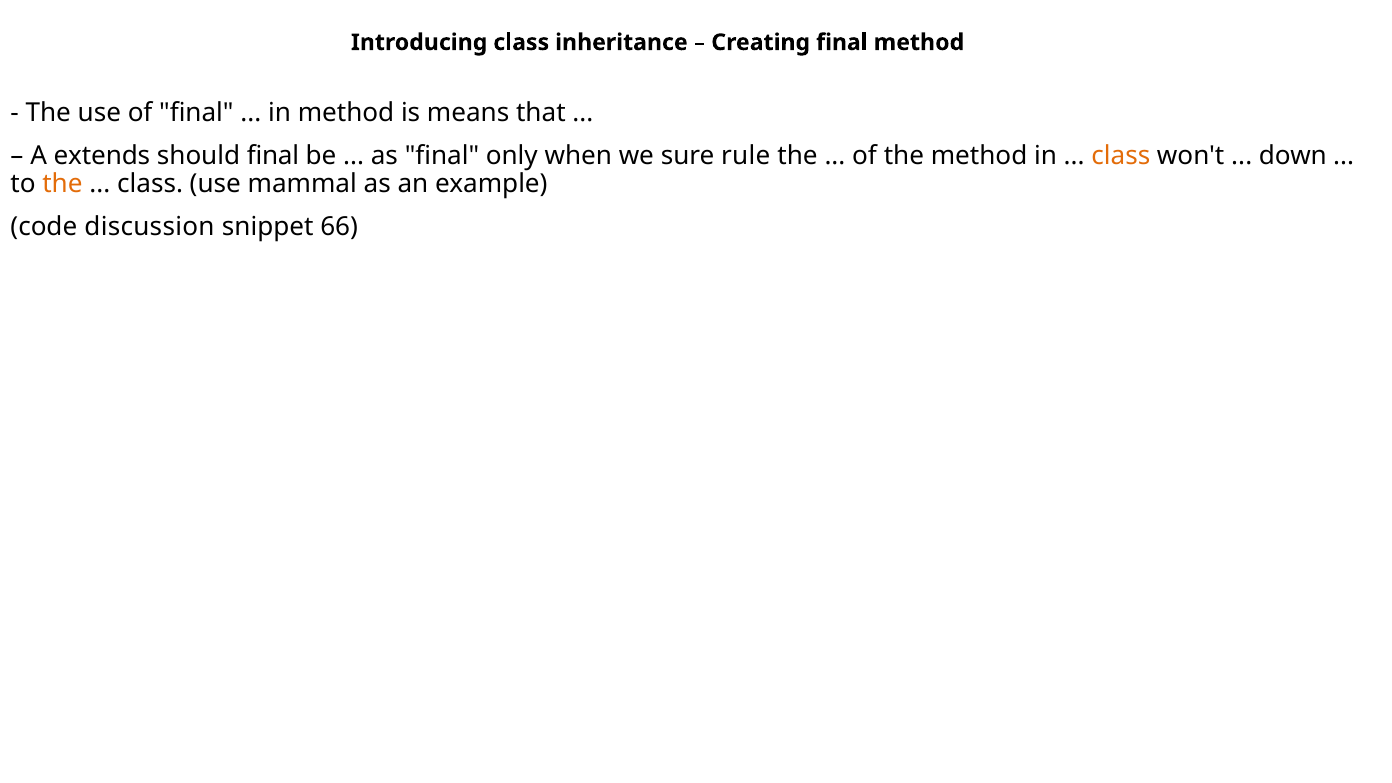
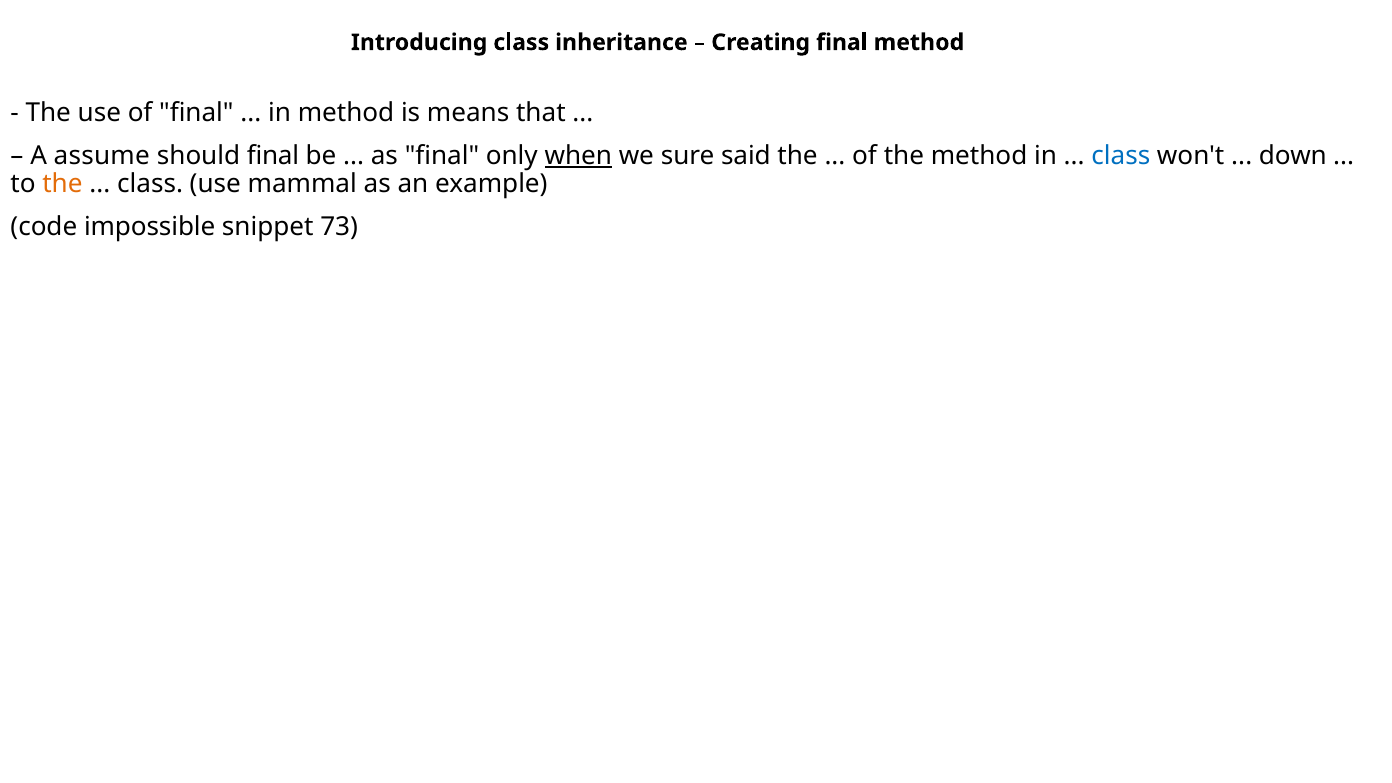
extends: extends -> assume (102, 156)
when underline: none -> present (578, 156)
rule: rule -> said (746, 156)
class colour: orange -> blue (1121, 156)
discussion: discussion -> impossible (150, 226)
66: 66 -> 73 (339, 226)
